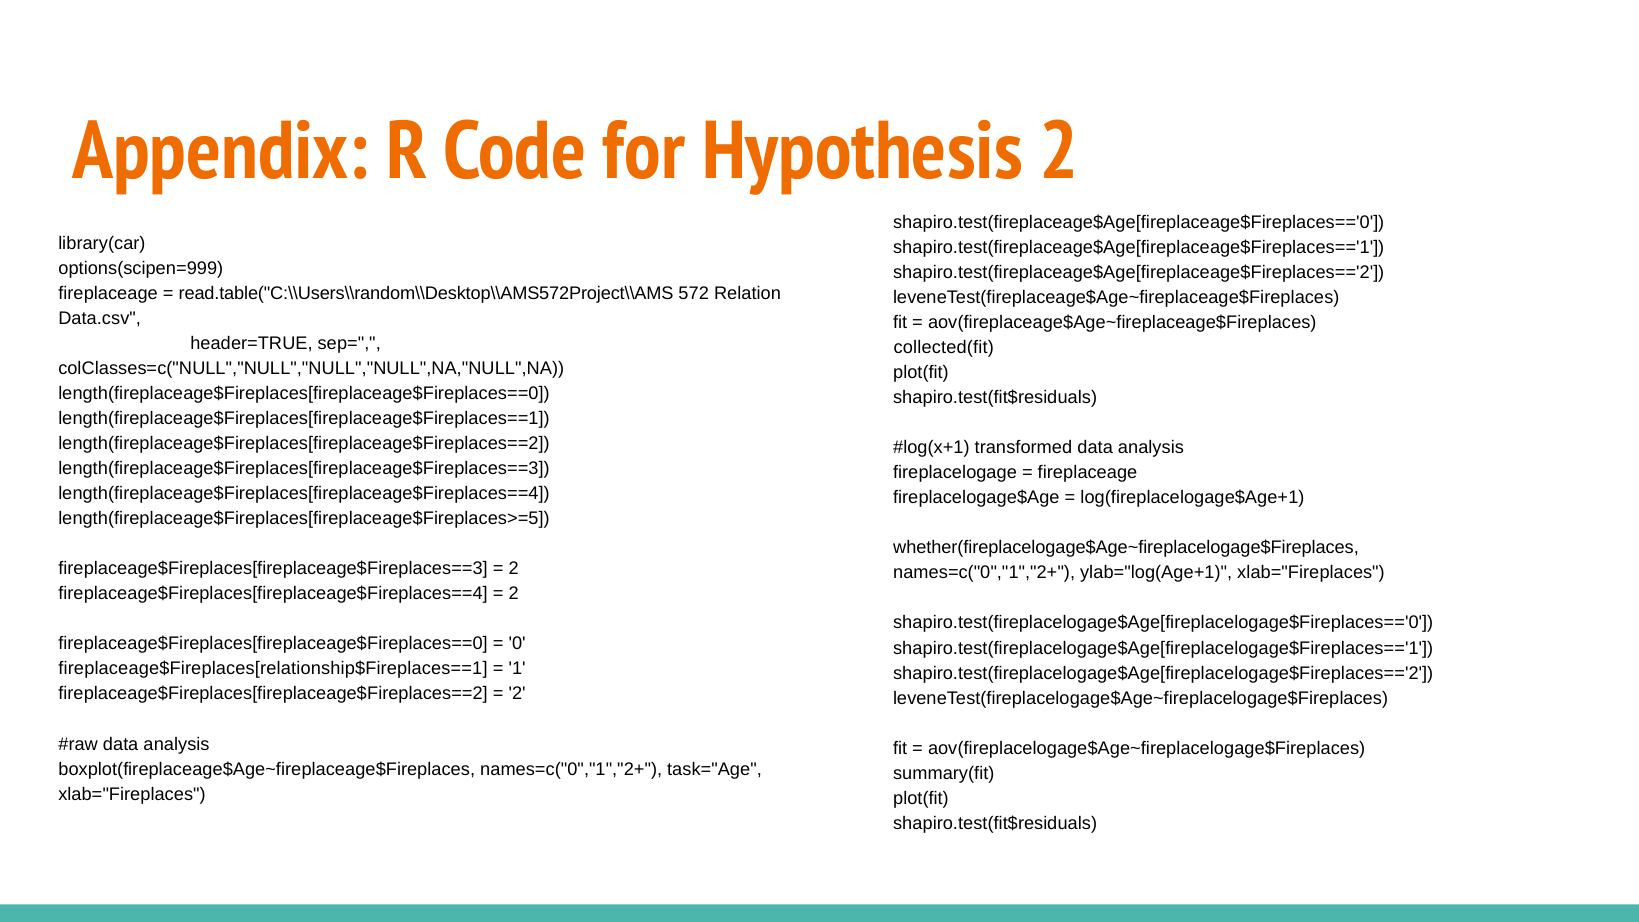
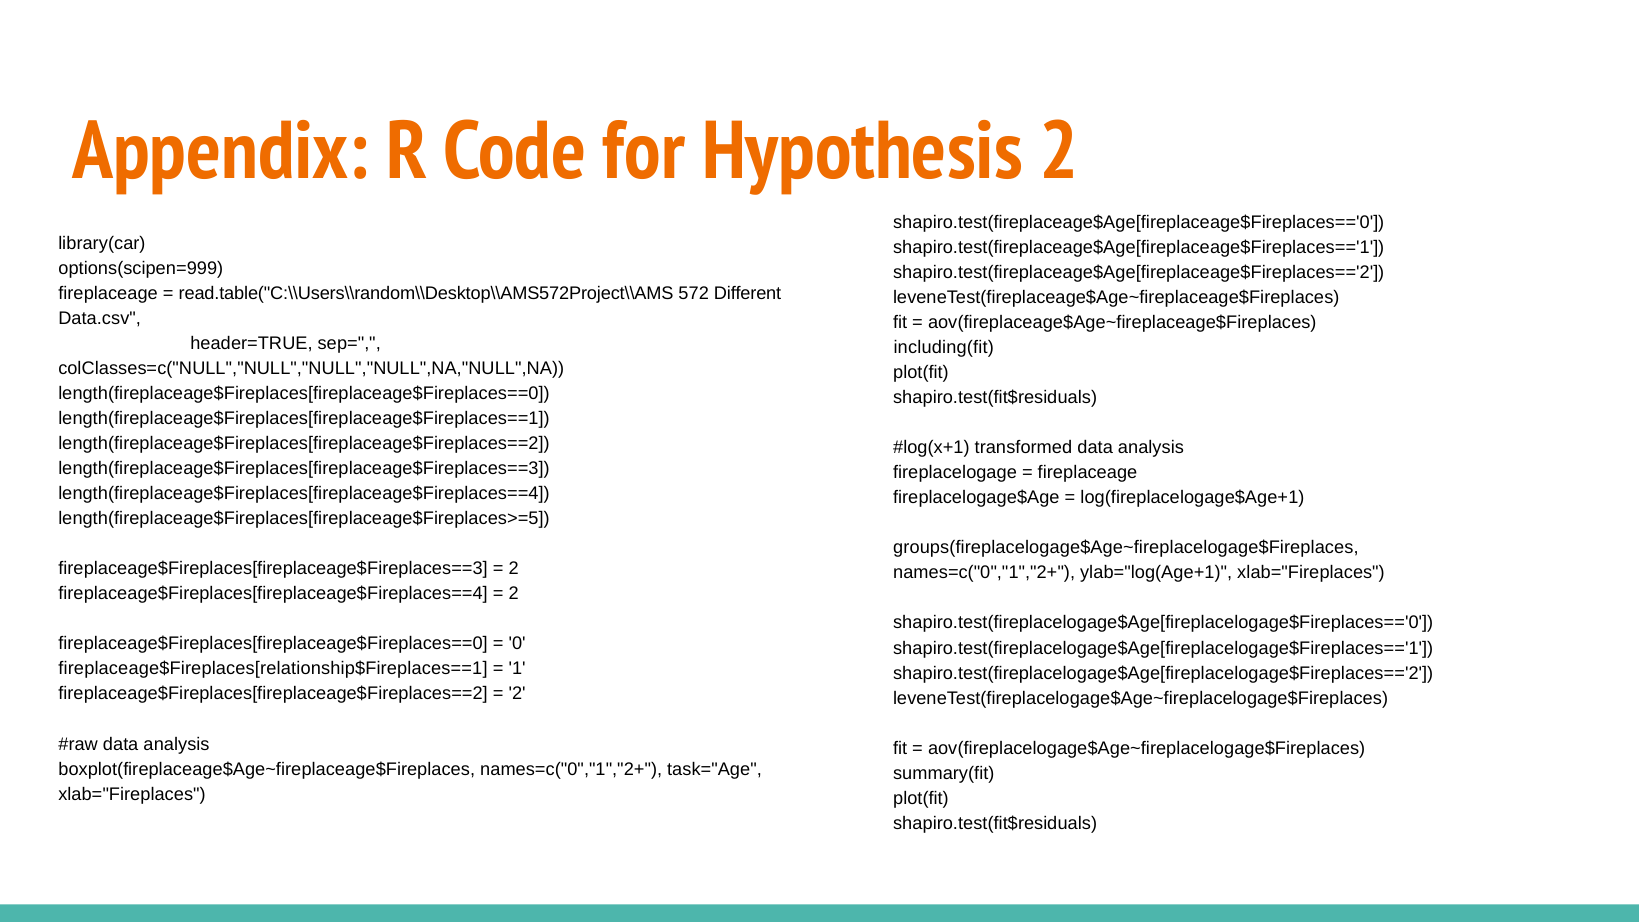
Relation: Relation -> Different (748, 293)
collected(fit: collected(fit -> including(fit (944, 348)
whether(fireplacelogage$Age~fireplacelogage$Fireplaces: whether(fireplacelogage$Age~fireplacelogage$Fireplaces -> groups(fireplacelogage$Age~fireplacelogage$Fireplaces (1126, 548)
